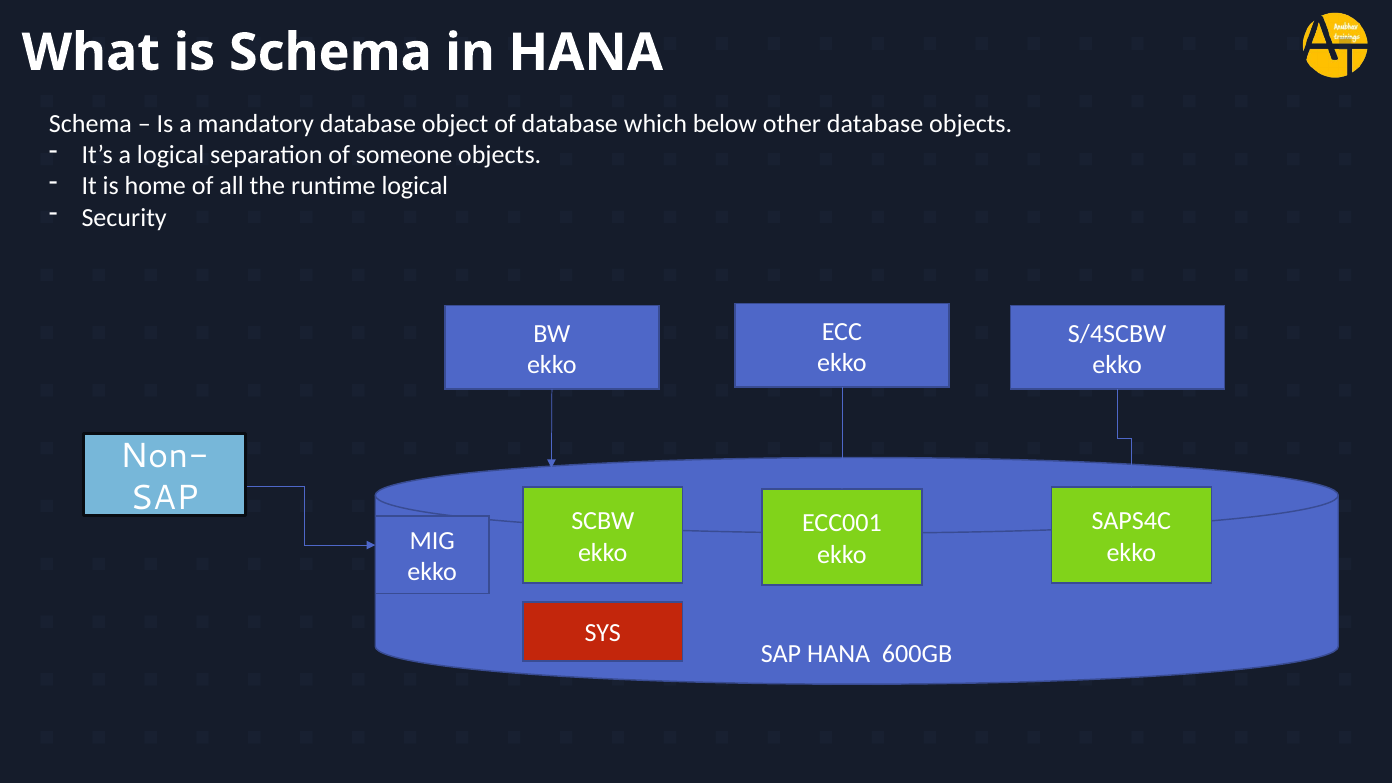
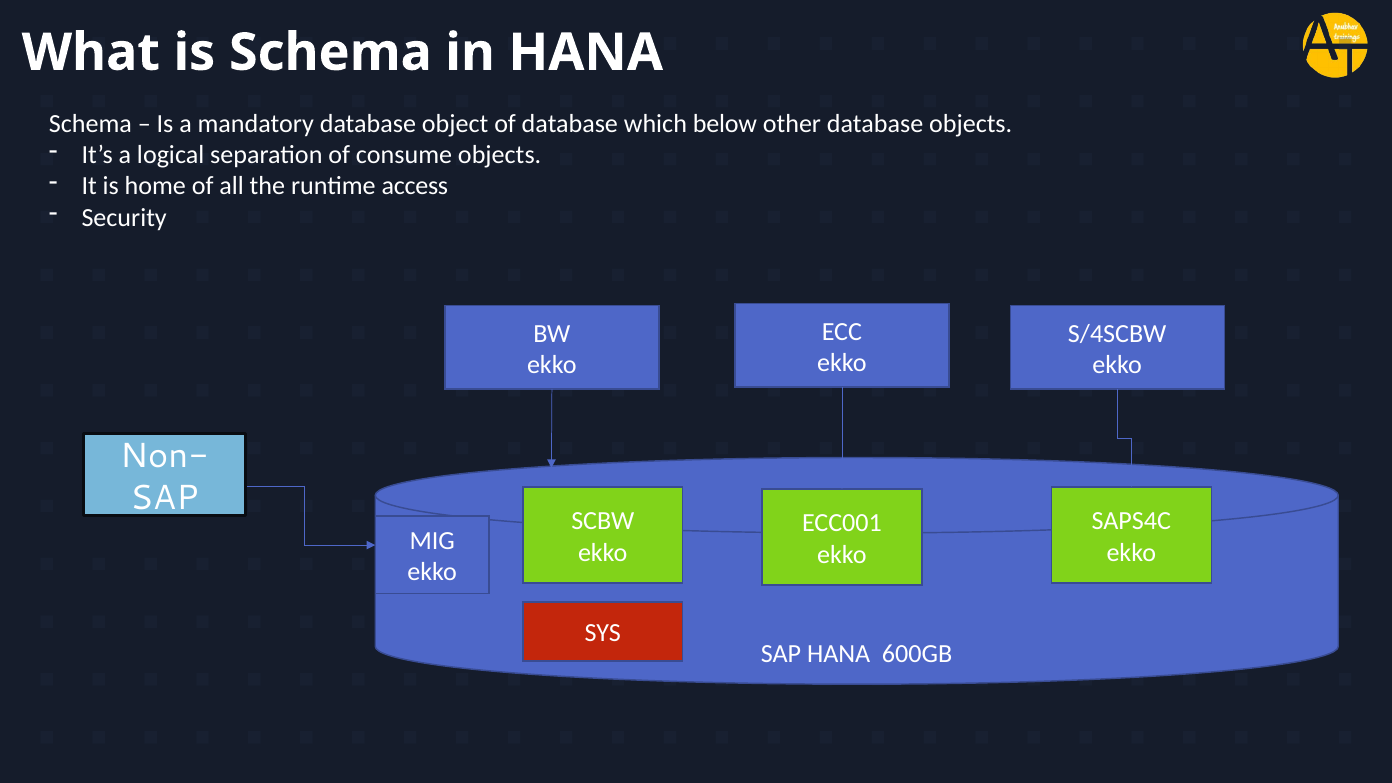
someone: someone -> consume (404, 155)
runtime logical: logical -> access (415, 186)
